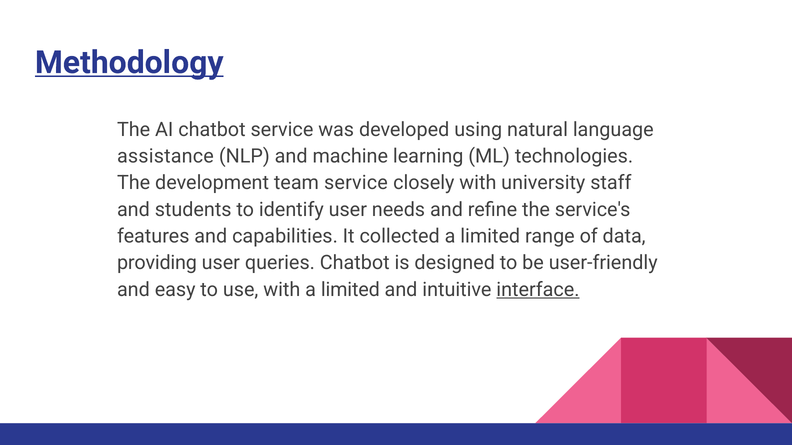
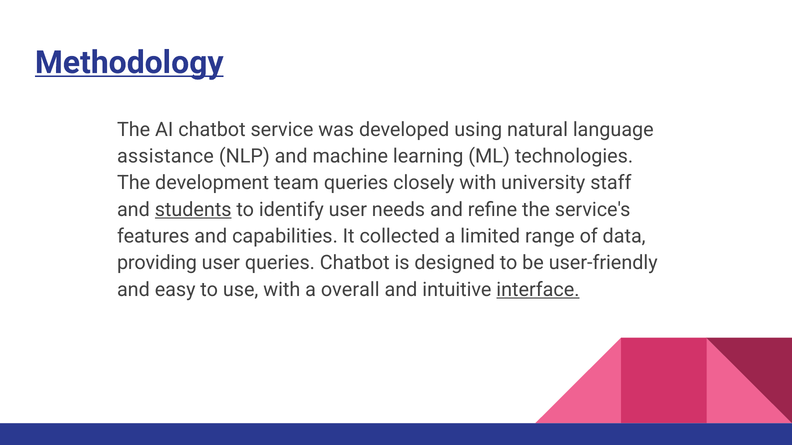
team service: service -> queries (356, 183)
students underline: none -> present (193, 210)
with a limited: limited -> overall (350, 290)
